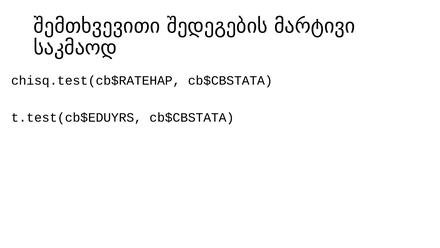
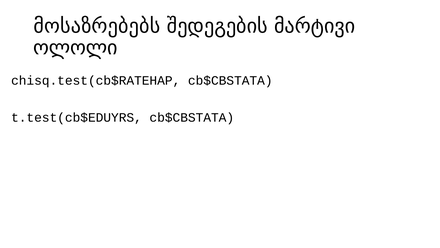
შემთხვევითი: შემთხვევითი -> მოსაზრებებს (97, 26)
საკმაოდ: საკმაოდ -> ოლოლი (75, 48)
